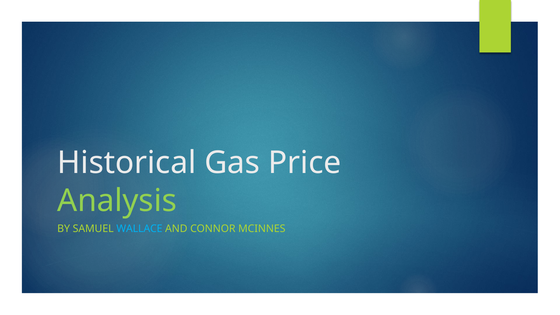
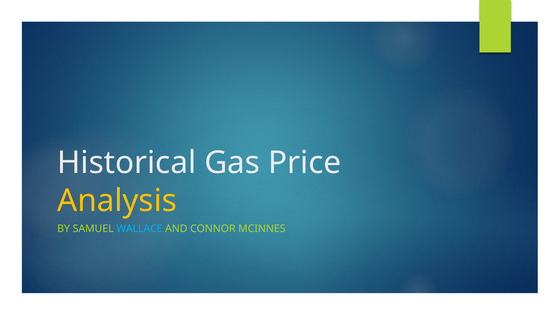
Analysis colour: light green -> yellow (117, 201)
